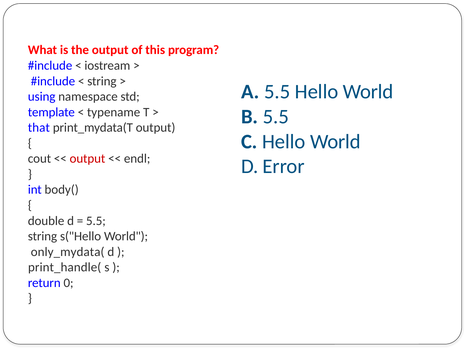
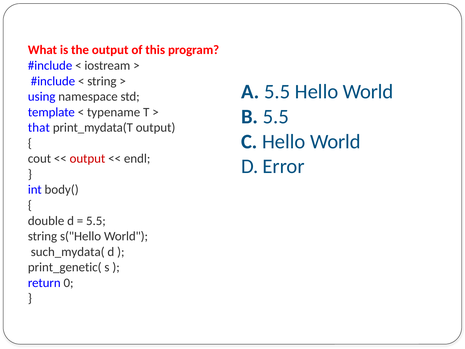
only_mydata(: only_mydata( -> such_mydata( (68, 252)
print_handle(: print_handle( -> print_genetic( (65, 267)
